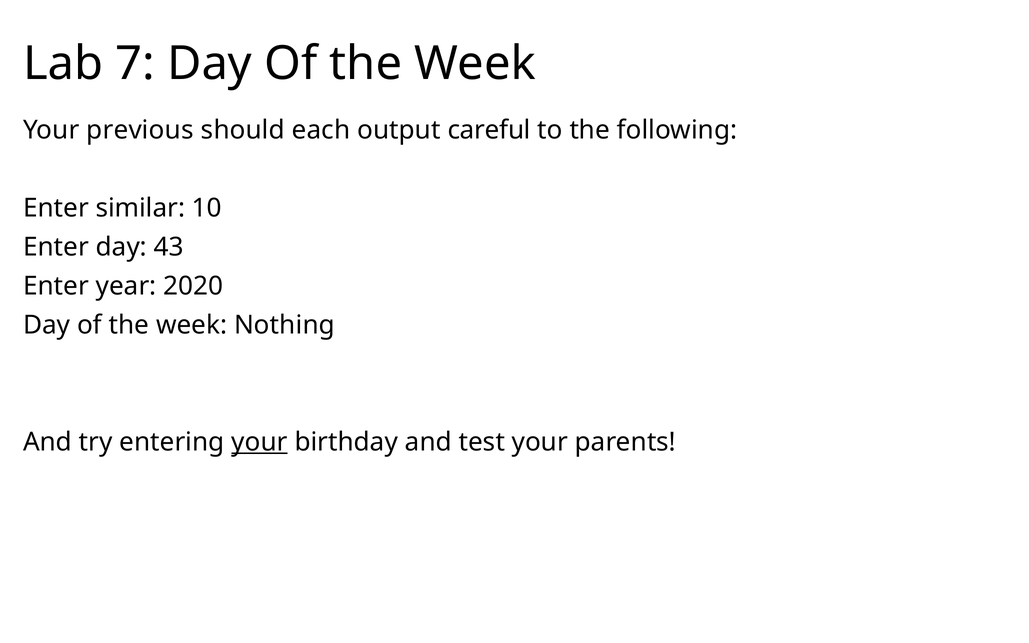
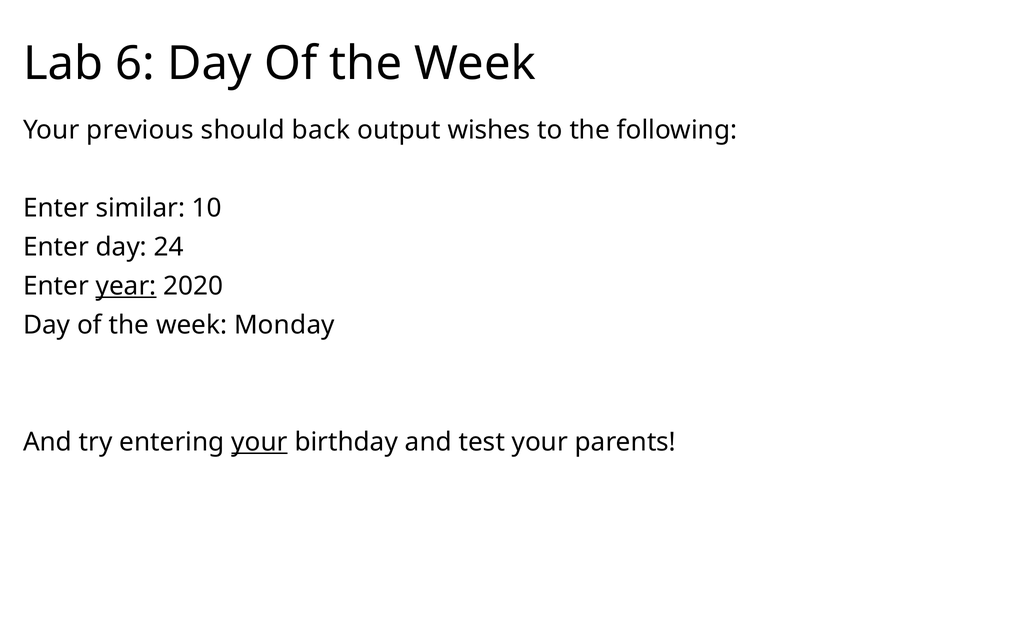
7: 7 -> 6 (135, 64)
each: each -> back (321, 130)
careful: careful -> wishes (489, 130)
43: 43 -> 24 (169, 247)
year underline: none -> present (126, 286)
Nothing: Nothing -> Monday (284, 325)
